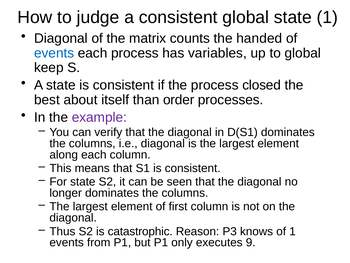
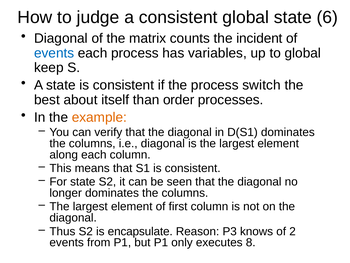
state 1: 1 -> 6 (327, 17)
handed: handed -> incident (259, 38)
closed: closed -> switch (262, 85)
example colour: purple -> orange (99, 117)
catastrophic: catastrophic -> encapsulate (140, 231)
of 1: 1 -> 2 (293, 231)
9: 9 -> 8 (251, 242)
